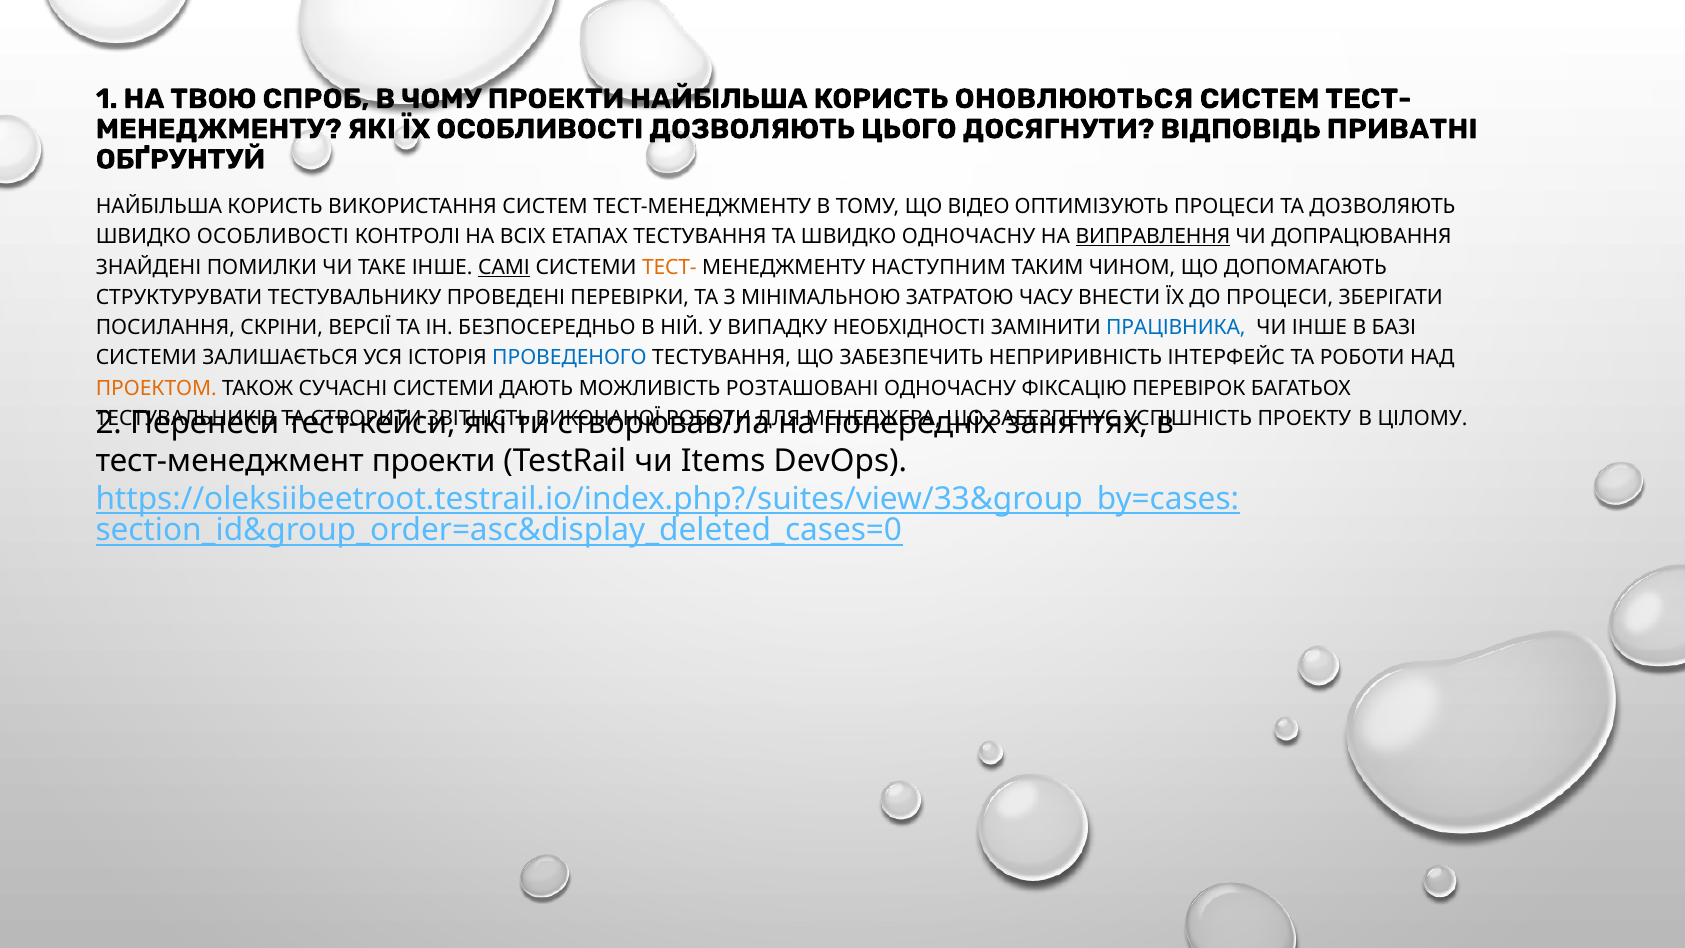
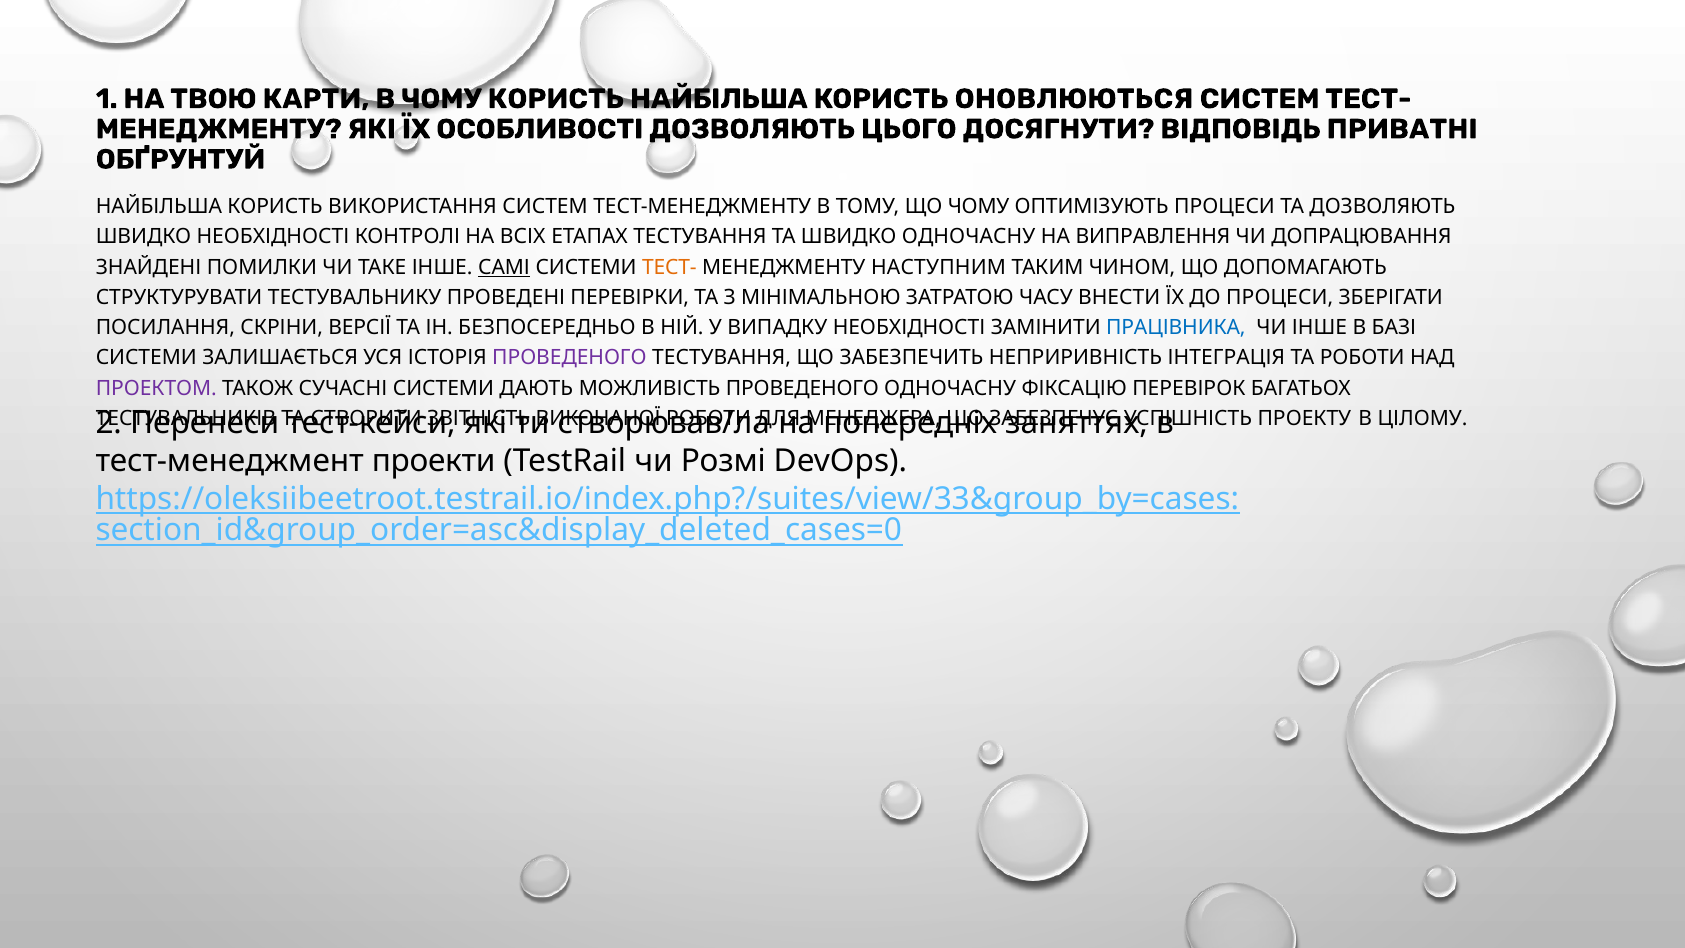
СПРОБ: СПРОБ -> КАРТИ (316, 99)
ЧОМУ ПРОЕКТИ: ПРОЕКТИ -> КОРИСТЬ (556, 99)
ЩО ВІДЕО: ВІДЕО -> ЧОМУ (979, 206)
ШВИДКО ОСОБЛИВОСТІ: ОСОБЛИВОСТІ -> НЕОБХІДНОСТІ (273, 237)
ВИПРАВЛЕННЯ underline: present -> none (1153, 237)
ПРОВЕДЕНОГО colour: blue -> purple (569, 358)
ІНТЕРФЕЙС: ІНТЕРФЕЙС -> ІНТЕГРАЦІЯ (1226, 358)
ПРОЕКТОМ colour: orange -> purple (156, 388)
МОЖЛИВІСТЬ РОЗТАШОВАНІ: РОЗТАШОВАНІ -> ПРОВЕДЕНОГО (802, 388)
Items: Items -> Розмі (723, 461)
